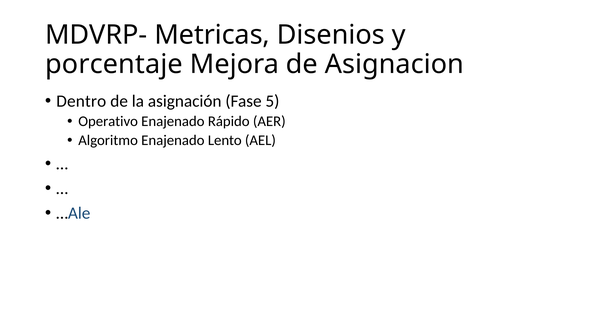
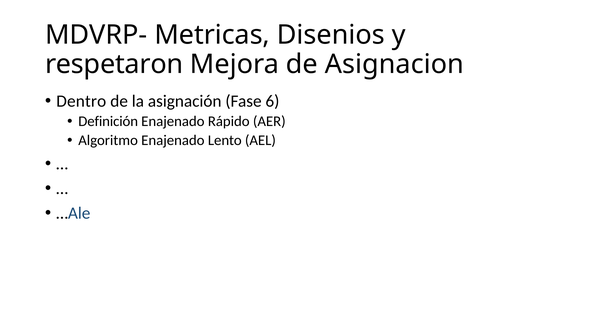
porcentaje: porcentaje -> respetaron (114, 64)
5: 5 -> 6 (272, 101)
Operativo: Operativo -> Definición (108, 122)
